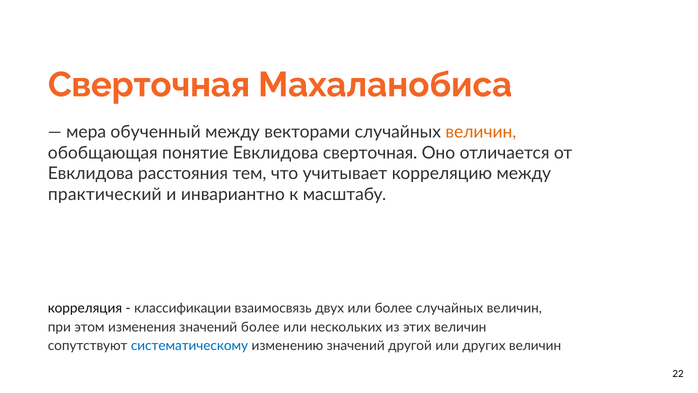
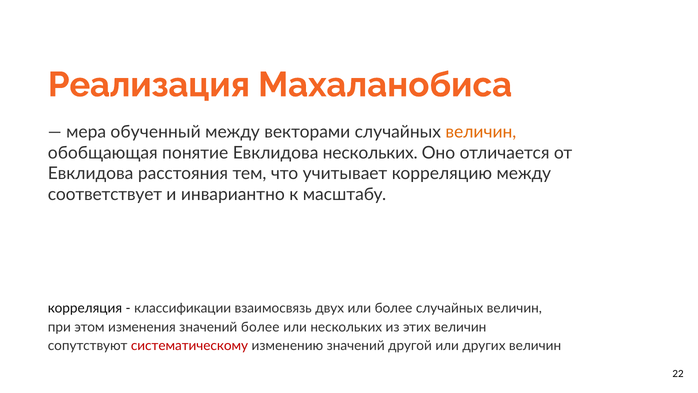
Сверточная: Сверточная -> Реализация (149, 85)
Евклидова сверточная: сверточная -> нескольких (370, 153)
практический: практический -> соответствует (105, 194)
систематическому colour: blue -> red (189, 345)
